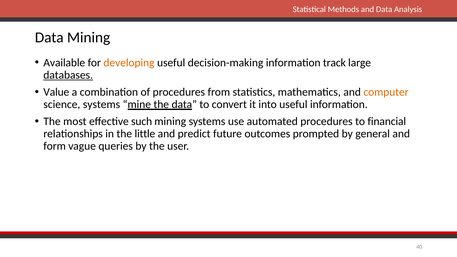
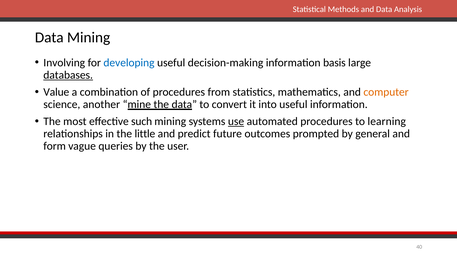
Available: Available -> Involving (64, 63)
developing colour: orange -> blue (129, 63)
track: track -> basis (334, 63)
science systems: systems -> another (101, 104)
use underline: none -> present (236, 122)
financial: financial -> learning (387, 122)
